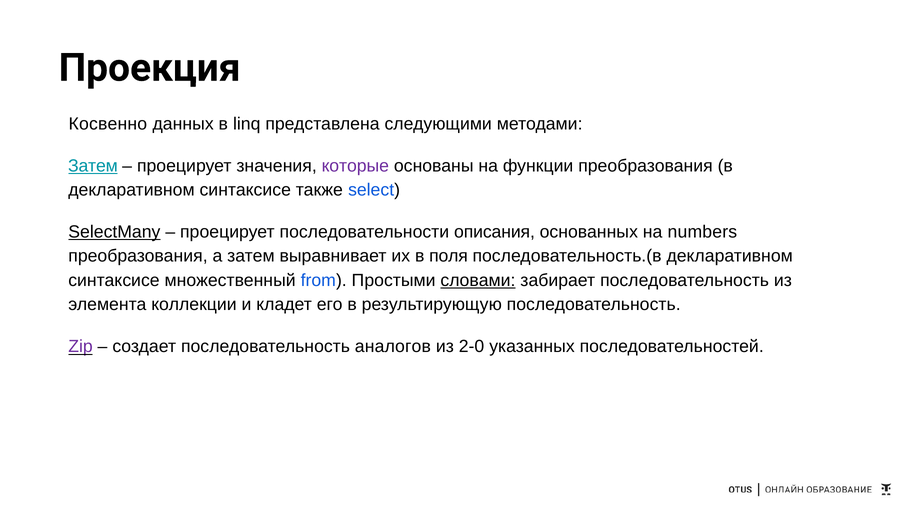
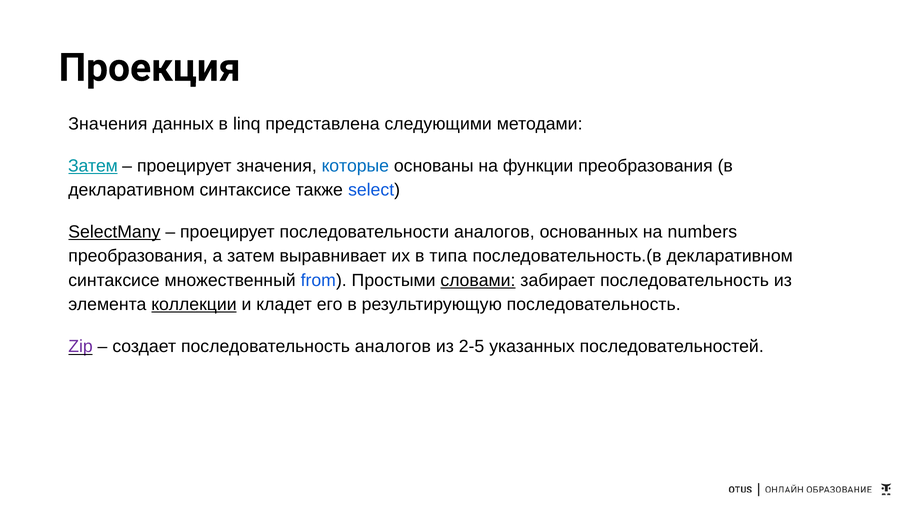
Косвенно: Косвенно -> Значения (108, 124)
которые colour: purple -> blue (355, 166)
последовательности описания: описания -> аналогов (494, 232)
поля: поля -> типа (448, 256)
коллекции underline: none -> present (194, 305)
2-0: 2-0 -> 2-5 (472, 347)
